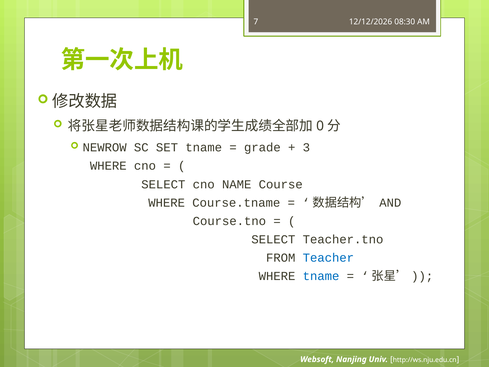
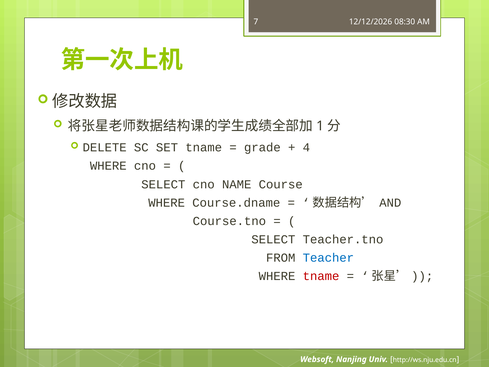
0: 0 -> 1 (320, 126)
NEWROW: NEWROW -> DELETE (105, 148)
3: 3 -> 4 (306, 148)
Course.tname: Course.tname -> Course.dname (236, 203)
tname colour: blue -> red (321, 276)
